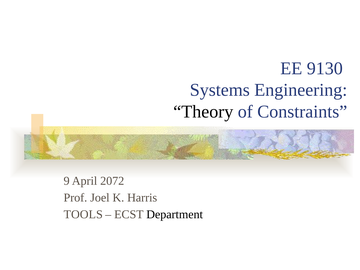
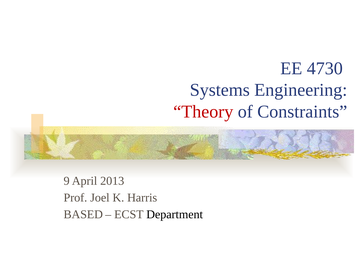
9130: 9130 -> 4730 (325, 68)
Theory colour: black -> red (203, 112)
2072: 2072 -> 2013 (112, 181)
TOOLS: TOOLS -> BASED (83, 214)
